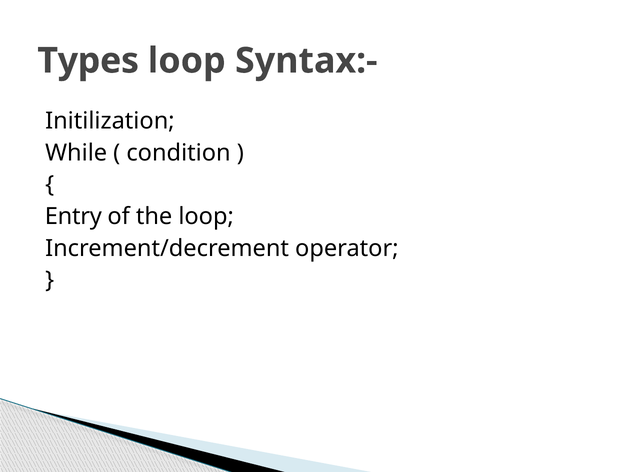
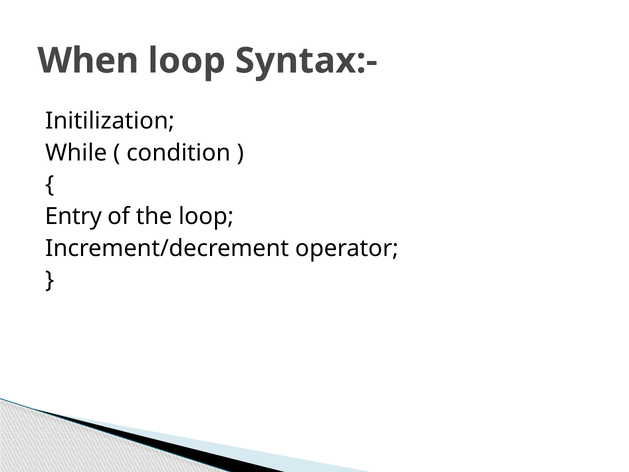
Types: Types -> When (88, 61)
